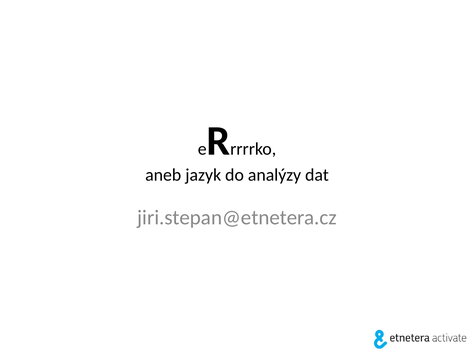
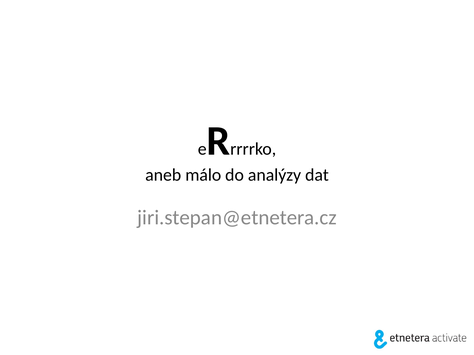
jazyk: jazyk -> málo (203, 175)
